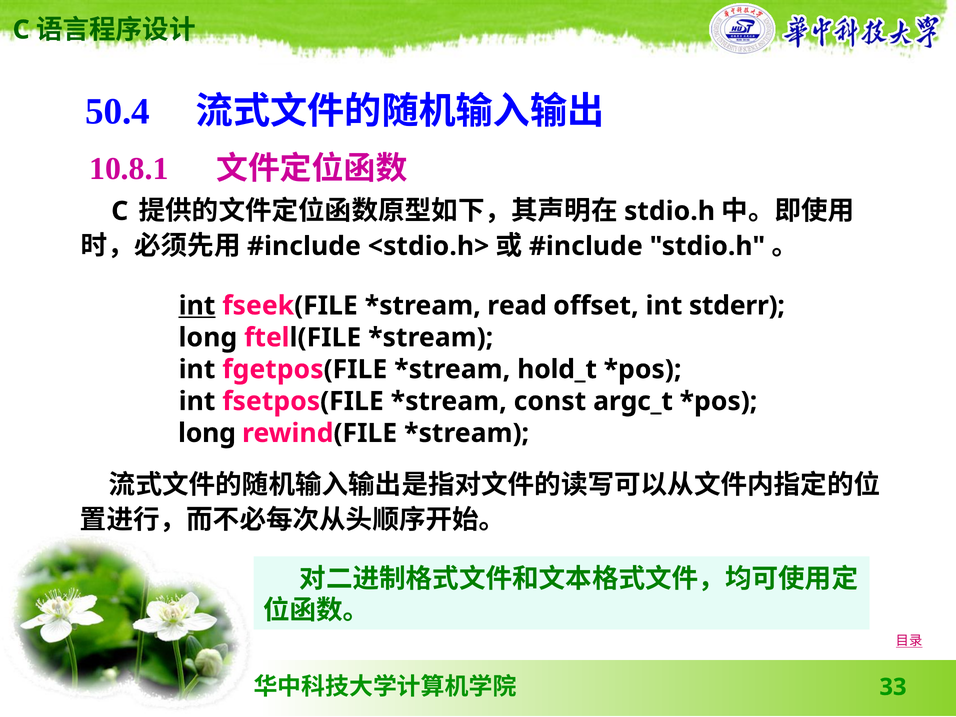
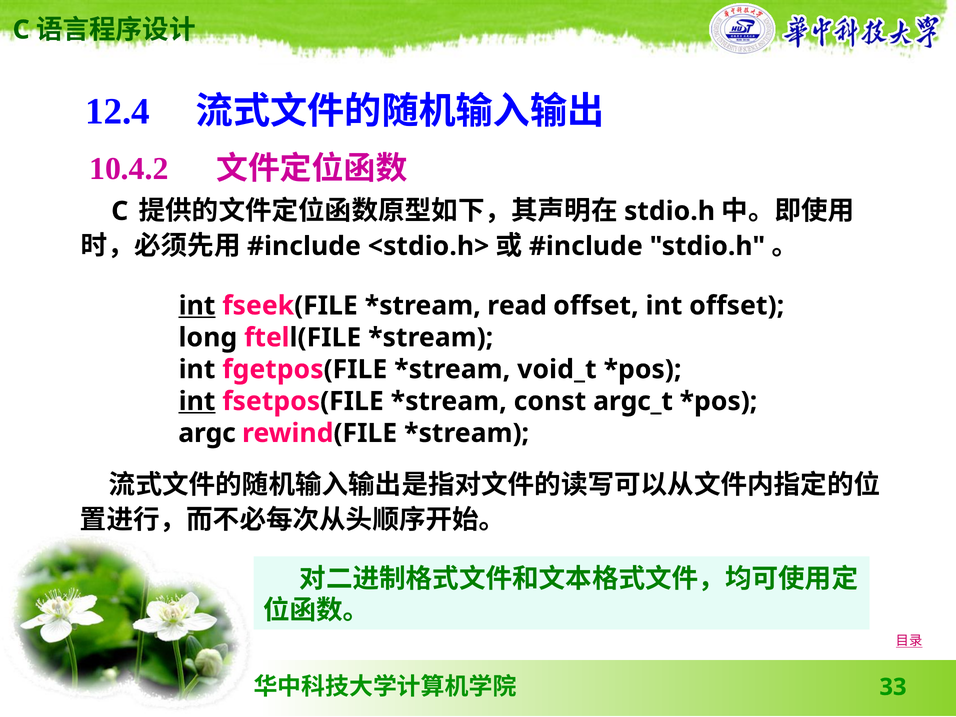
50.4: 50.4 -> 12.4 (118, 111)
10.8.1: 10.8.1 -> 10.4.2 (129, 169)
int stderr: stderr -> offset (737, 306)
hold_t: hold_t -> void_t (557, 369)
int underline: none -> present (197, 401)
long: long -> argc (207, 433)
